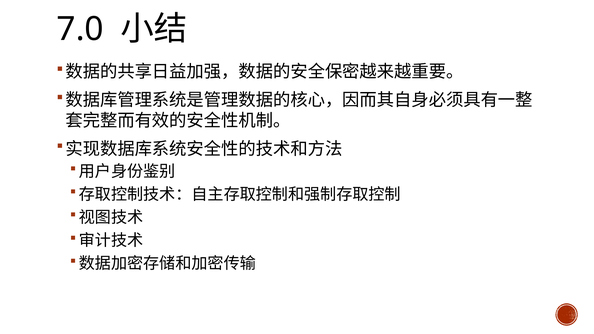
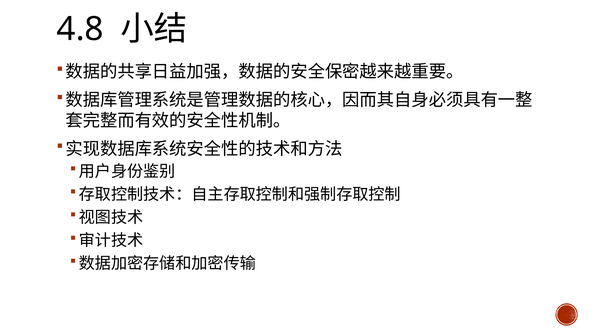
7.0: 7.0 -> 4.8 (80, 29)
